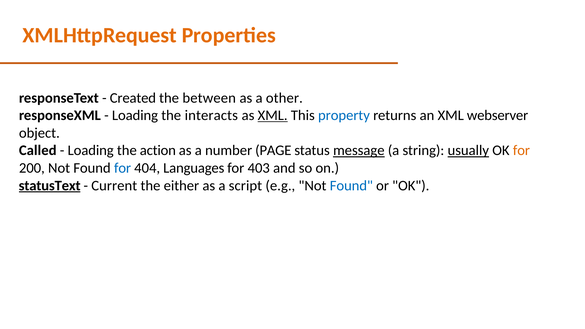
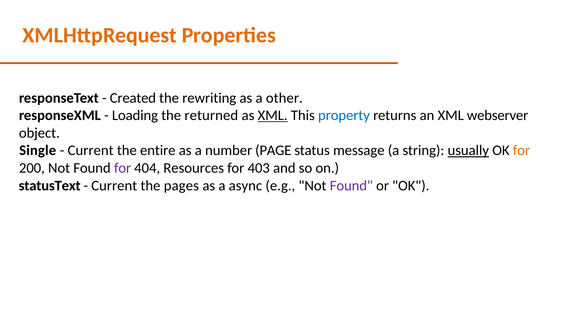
between: between -> rewriting (209, 98)
interacts: interacts -> returned (211, 115)
Called: Called -> Single (38, 151)
Loading: Loading -> Current (91, 151)
action: action -> entire (158, 151)
message underline: present -> none (359, 151)
for colour: blue -> purple (123, 168)
Languages: Languages -> Resources (194, 168)
statusText underline: present -> none (50, 186)
either: either -> pages (181, 186)
script: script -> async (245, 186)
Found colour: blue -> purple (351, 186)
